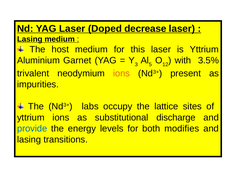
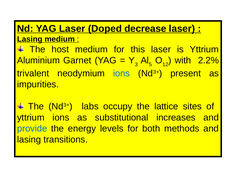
3.5%: 3.5% -> 2.2% (208, 60)
ions colour: orange -> blue (121, 73)
discharge: discharge -> increases (176, 117)
modifies: modifies -> methods (182, 129)
